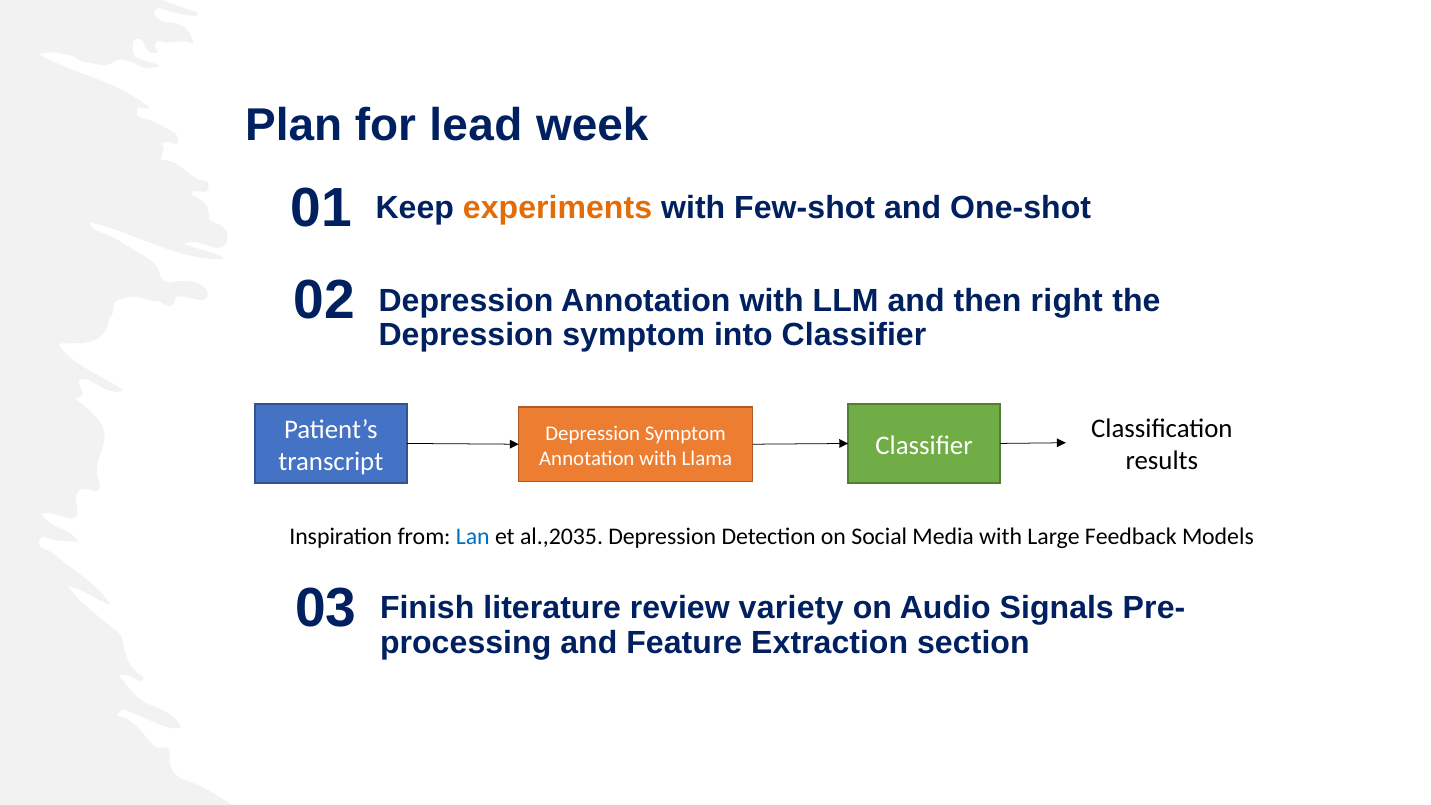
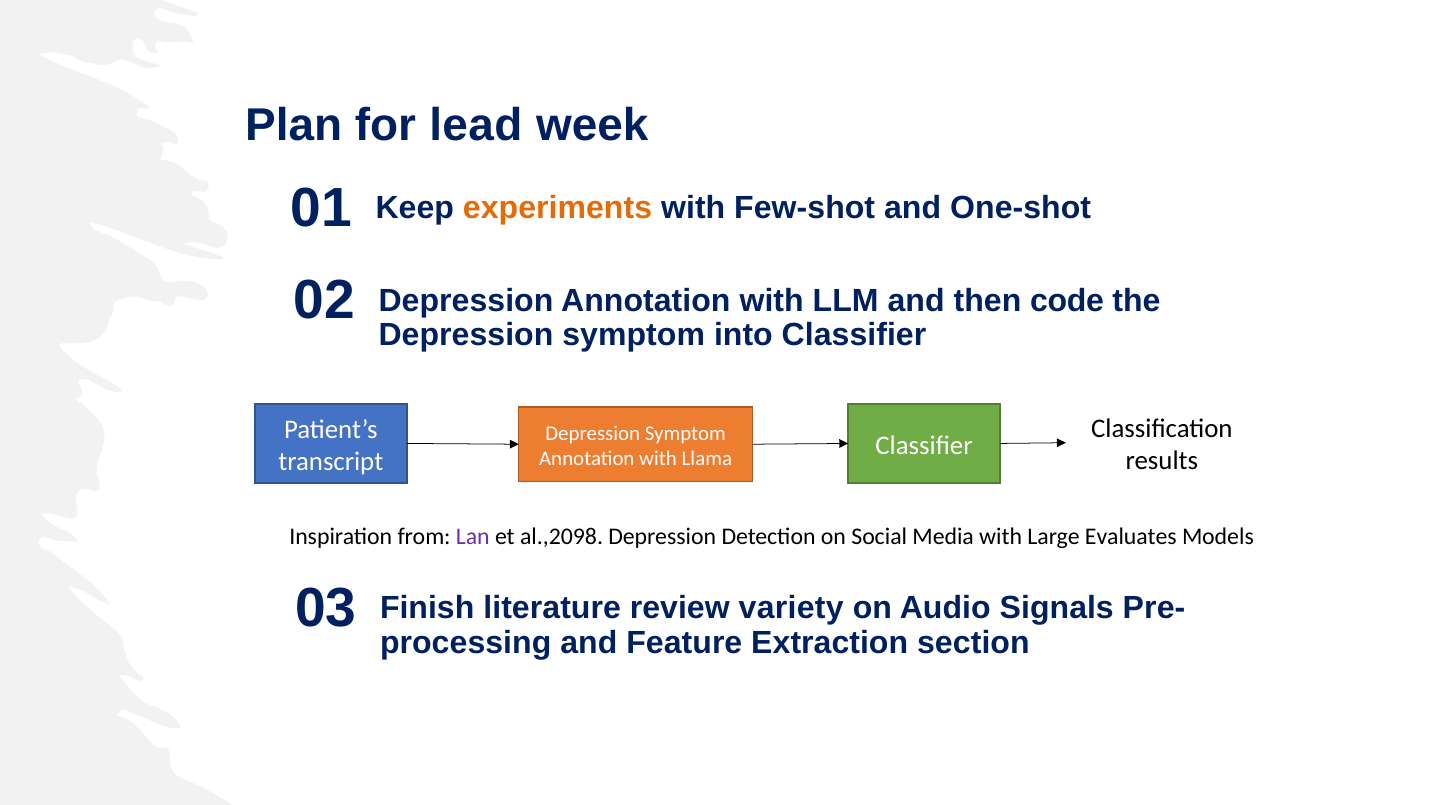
right: right -> code (1067, 301)
Lan colour: blue -> purple (473, 537)
al.,2035: al.,2035 -> al.,2098 (562, 537)
Feedback: Feedback -> Evaluates (1131, 537)
